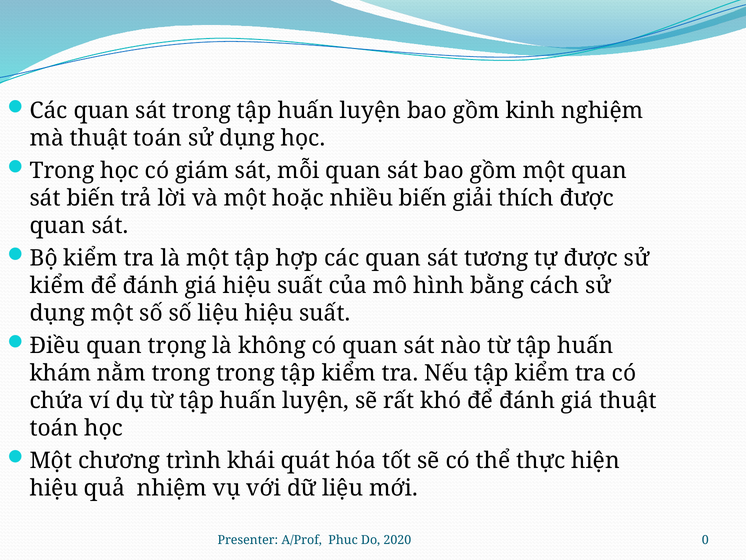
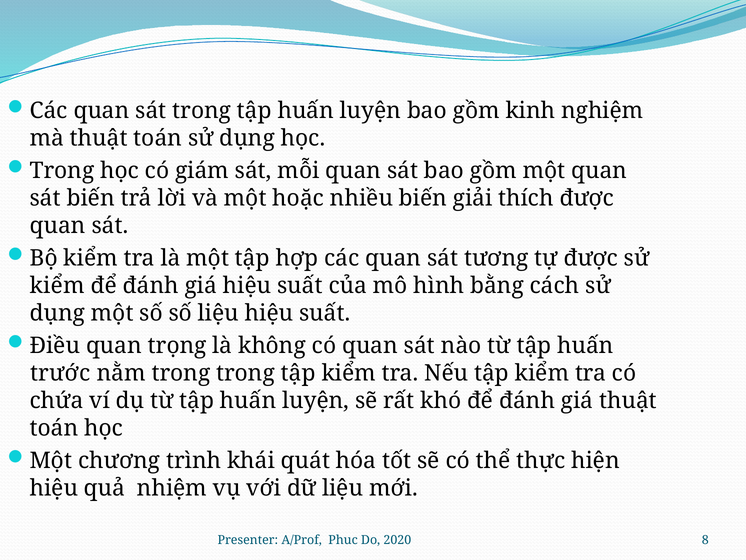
khám: khám -> trước (60, 373)
0: 0 -> 8 (705, 540)
